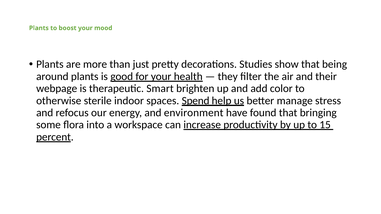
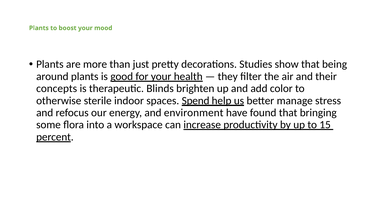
webpage: webpage -> concepts (57, 89)
Smart: Smart -> Blinds (160, 89)
